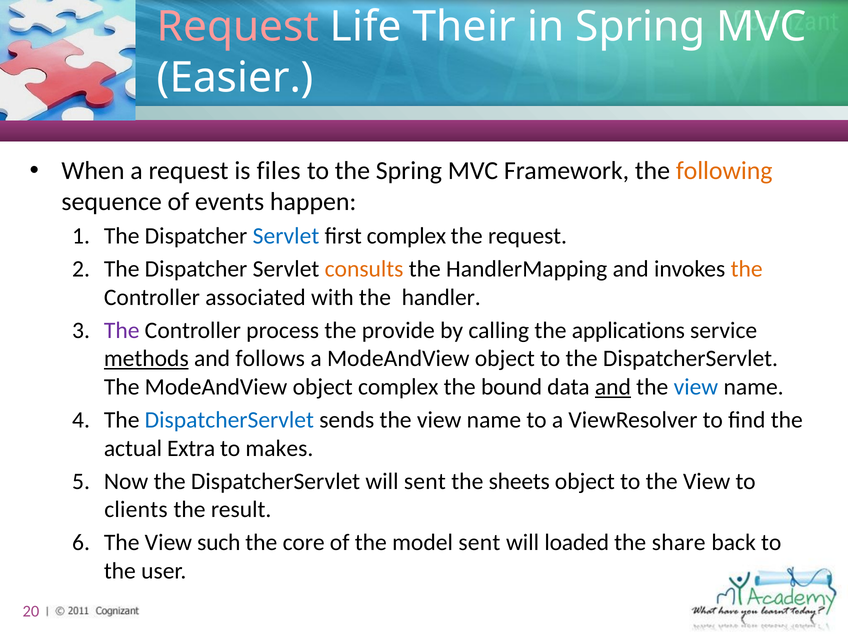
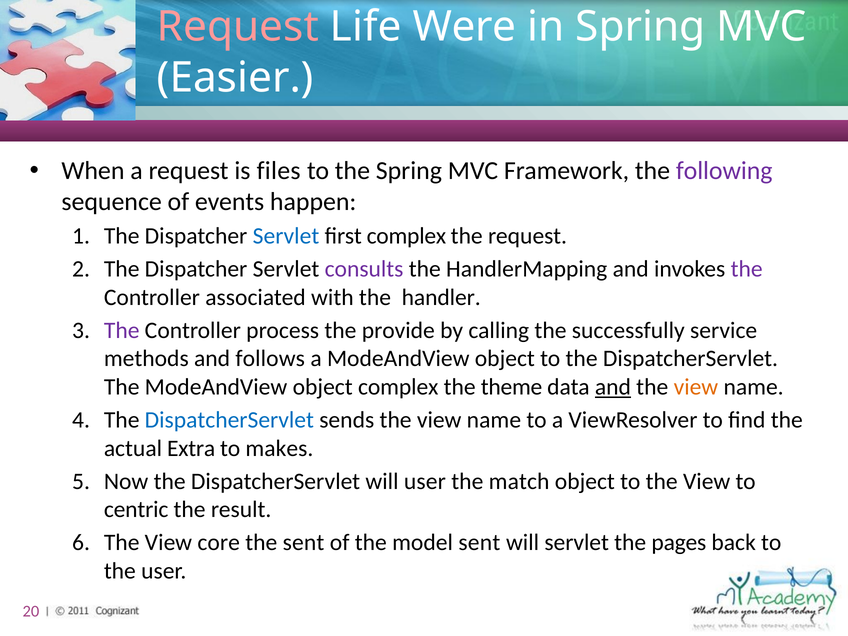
Their: Their -> Were (464, 27)
following colour: orange -> purple (724, 171)
consults colour: orange -> purple (364, 269)
the colour: orange -> purple (747, 269)
applications: applications -> successfully (628, 330)
methods underline: present -> none (146, 359)
bound: bound -> theme (512, 387)
view colour: blue -> orange (696, 387)
will sent: sent -> user (425, 481)
sheets: sheets -> match (519, 481)
clients: clients -> centric (136, 510)
such: such -> core (219, 542)
the core: core -> sent (303, 542)
will loaded: loaded -> servlet (577, 542)
share: share -> pages (679, 542)
